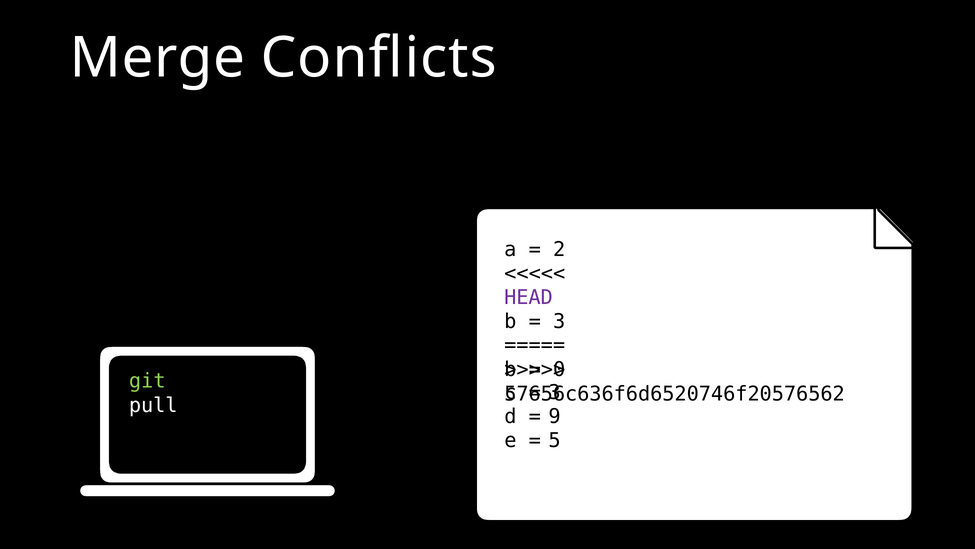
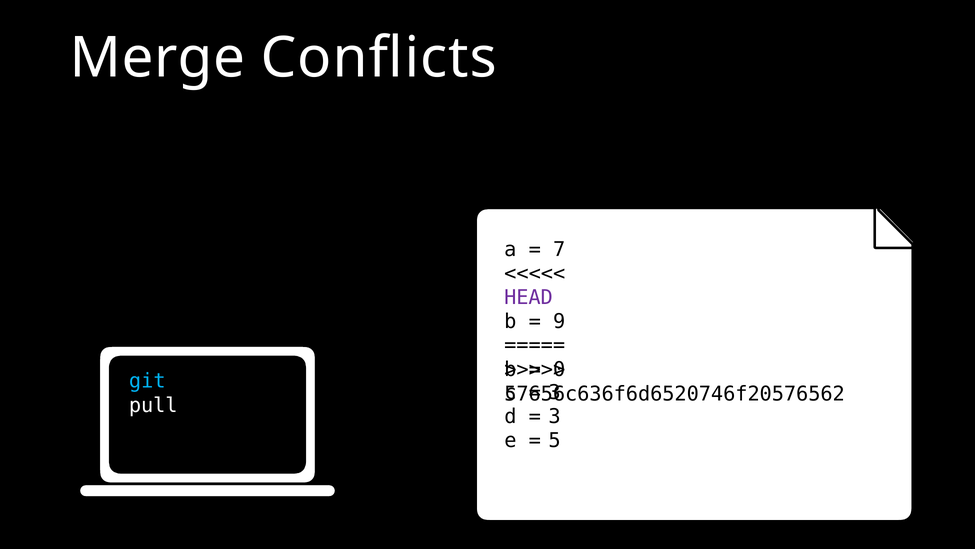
2: 2 -> 7 (559, 249)
3: 3 -> 9 (559, 321)
git colour: light green -> light blue (147, 381)
9: 9 -> 3 (555, 416)
